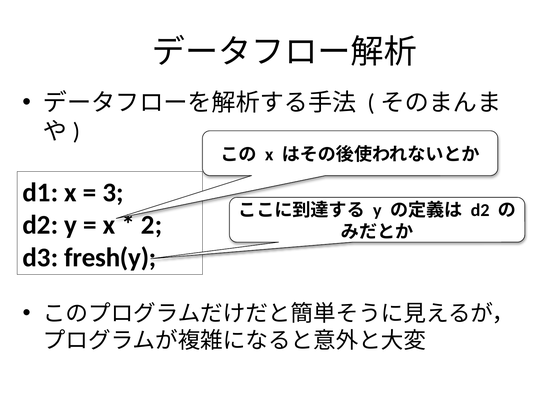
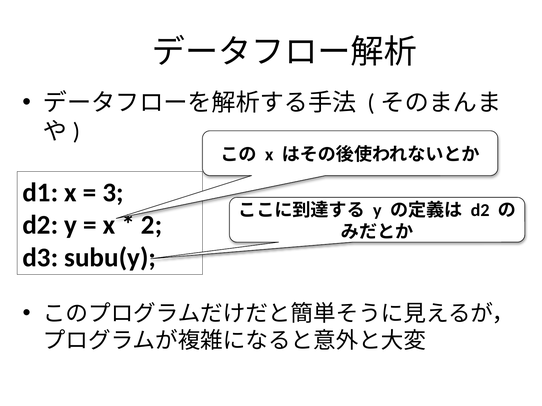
fresh(y: fresh(y -> subu(y (110, 258)
